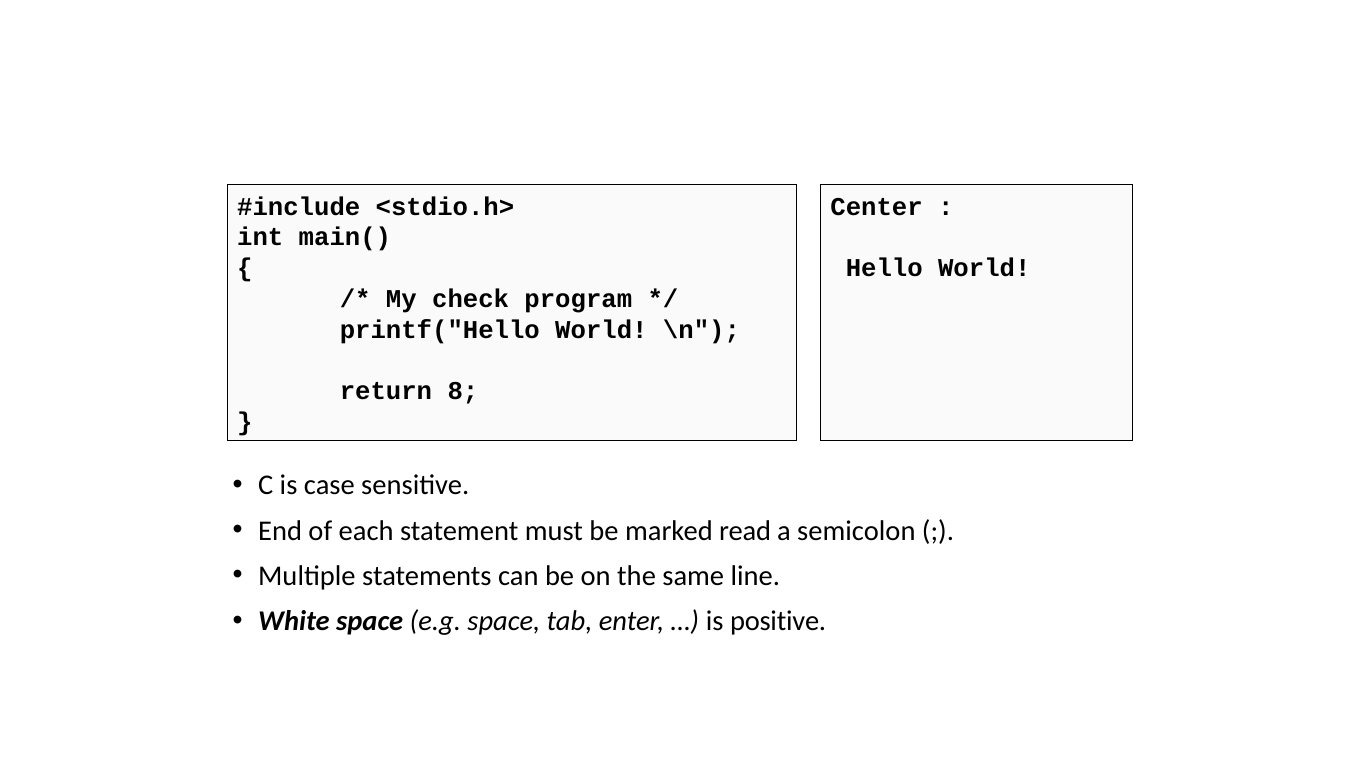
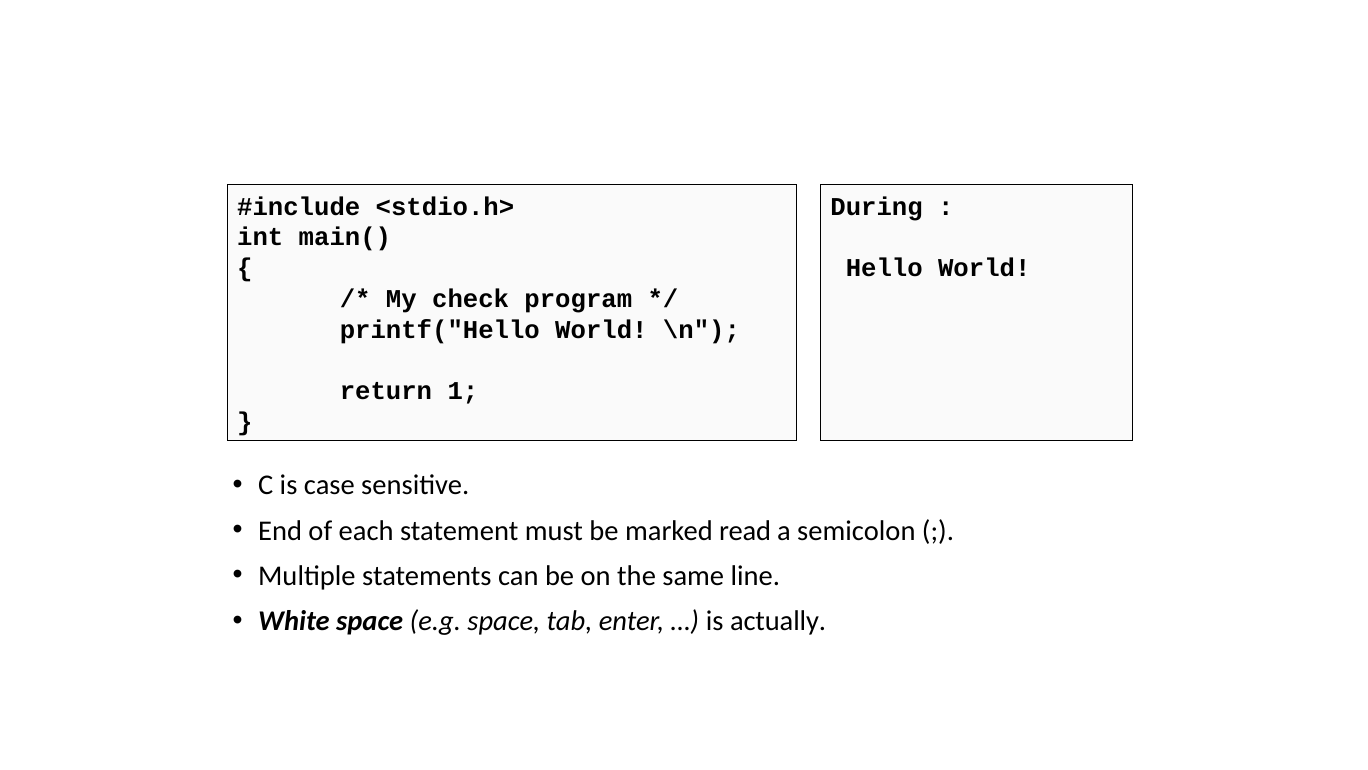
Center: Center -> During (877, 207)
8: 8 -> 1 (463, 391)
positive: positive -> actually (778, 620)
